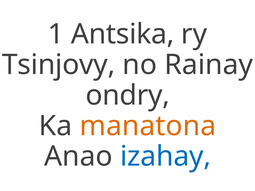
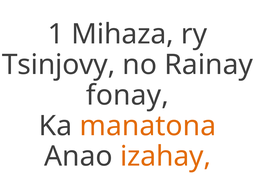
Antsika: Antsika -> Mihaza (123, 34)
ondry: ondry -> fonay (127, 95)
izahay colour: blue -> orange (166, 157)
